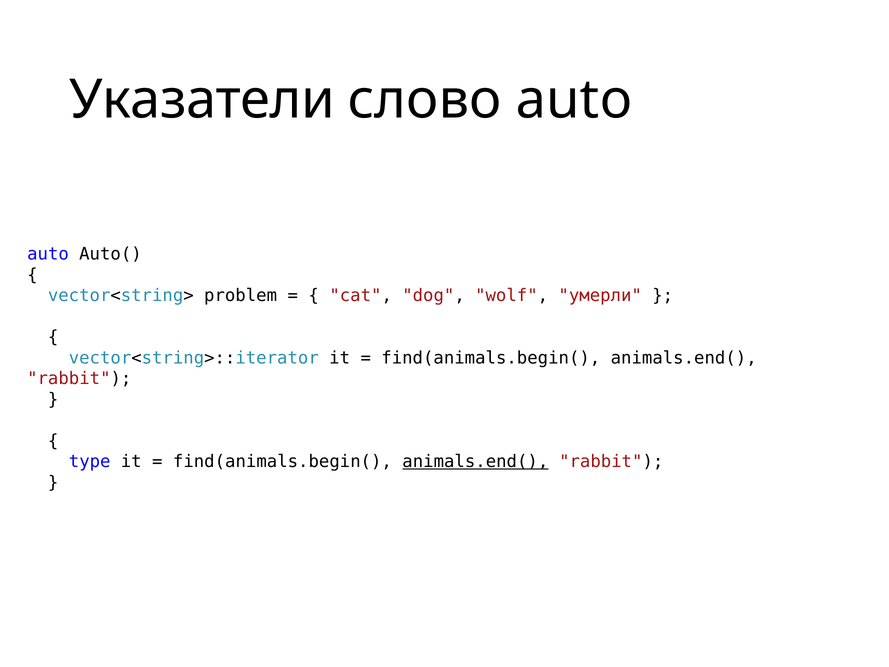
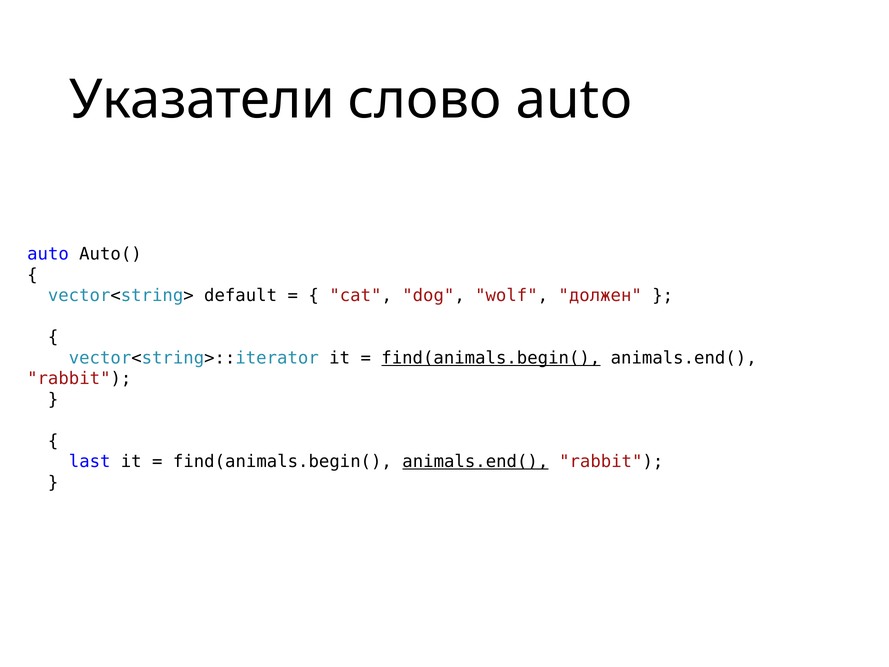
problem: problem -> default (241, 296)
умерли: умерли -> должен (600, 296)
find(animals.begin( underline: none -> present (491, 358)
type: type -> last (90, 462)
